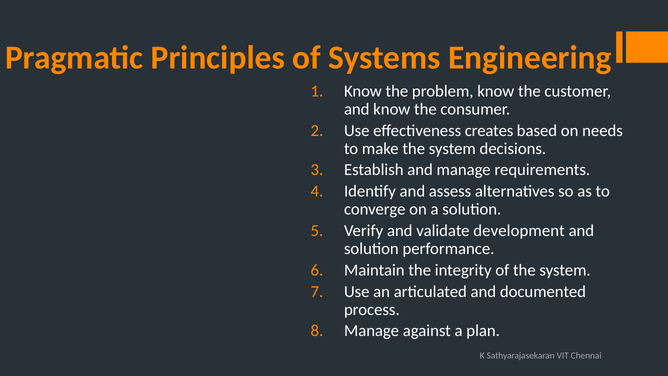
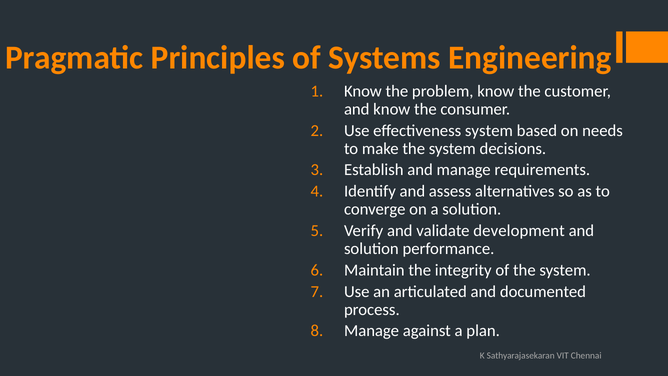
effectiveness creates: creates -> system (489, 130)
